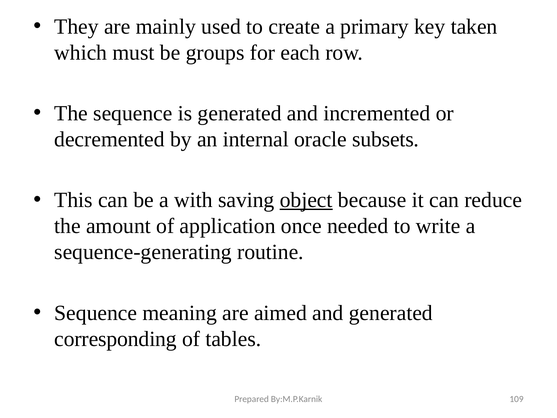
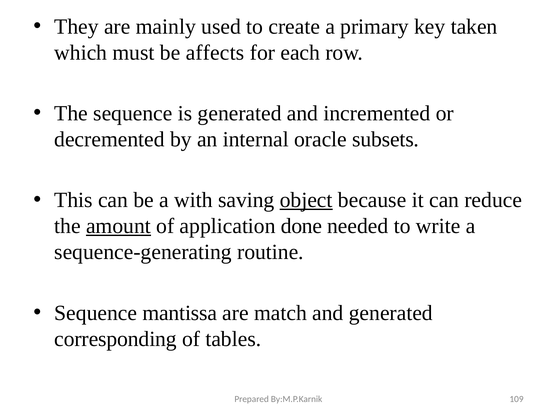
groups: groups -> affects (215, 53)
amount underline: none -> present (118, 226)
once: once -> done (301, 226)
meaning: meaning -> mantissa (180, 313)
aimed: aimed -> match (280, 313)
